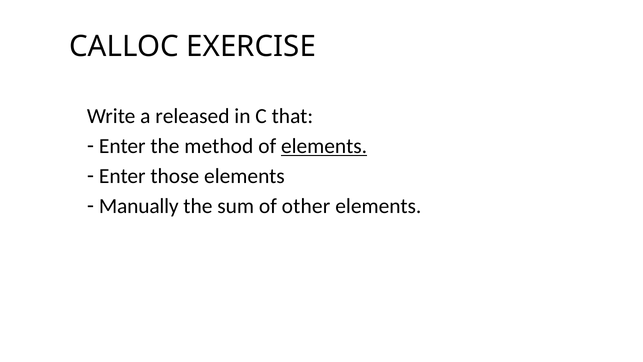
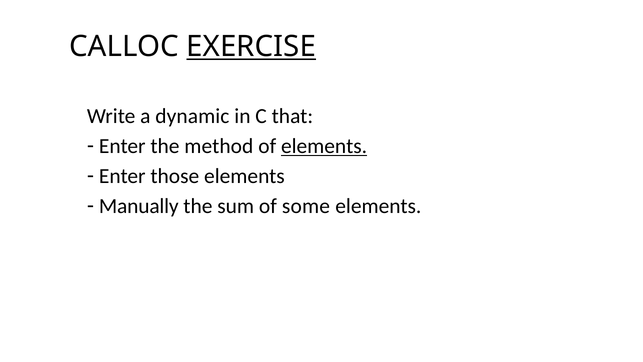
EXERCISE underline: none -> present (251, 47)
released: released -> dynamic (192, 116)
other: other -> some (306, 206)
